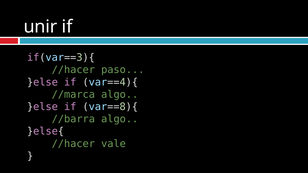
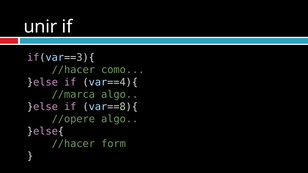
paso: paso -> como (123, 70)
//barra: //barra -> //opere (73, 119)
vale: vale -> form (113, 144)
